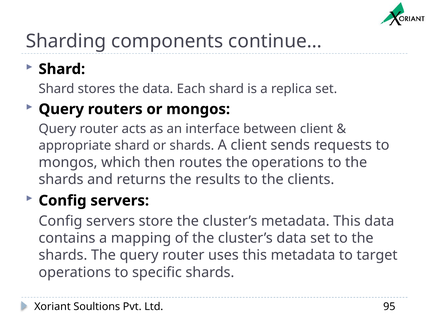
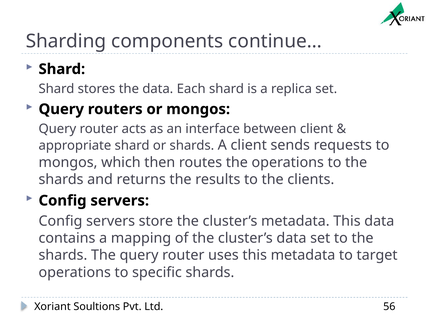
95: 95 -> 56 (389, 307)
